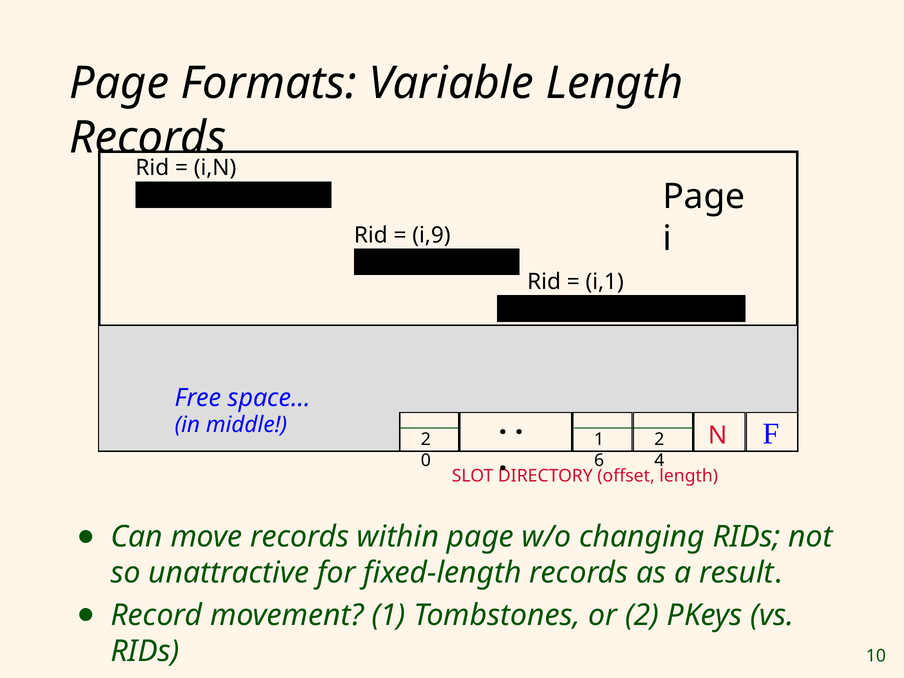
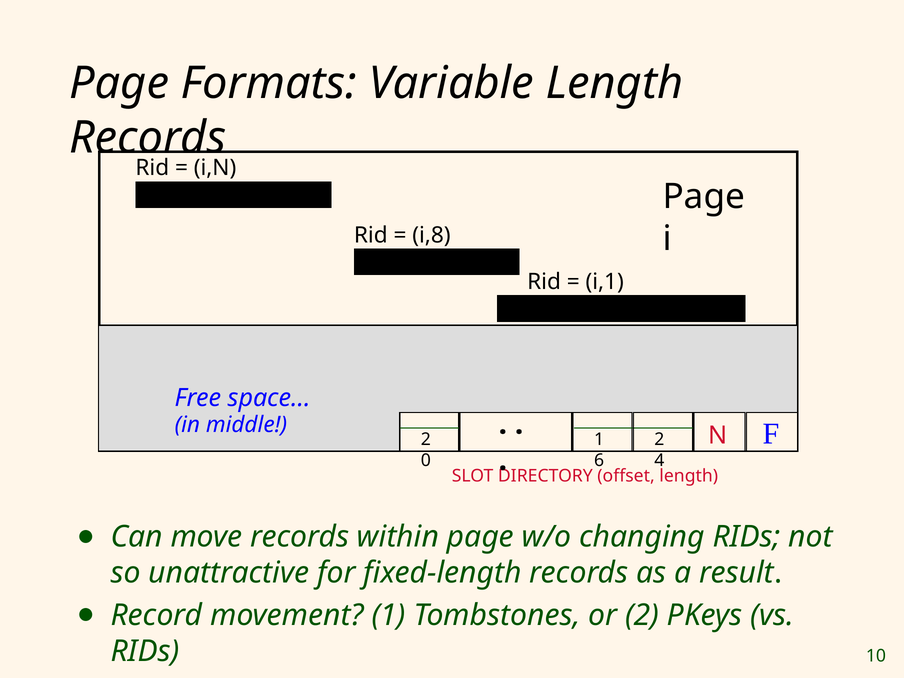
i,9: i,9 -> i,8 (431, 235)
